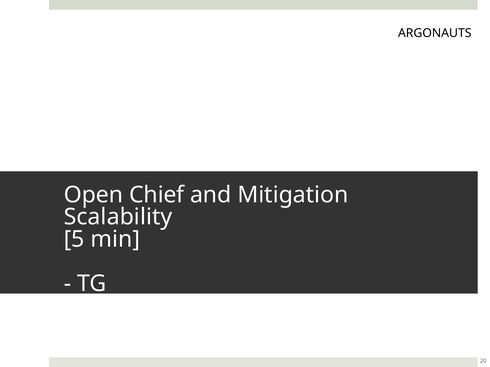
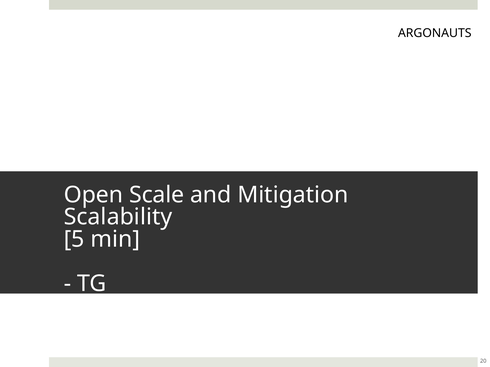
Chief: Chief -> Scale (157, 195)
